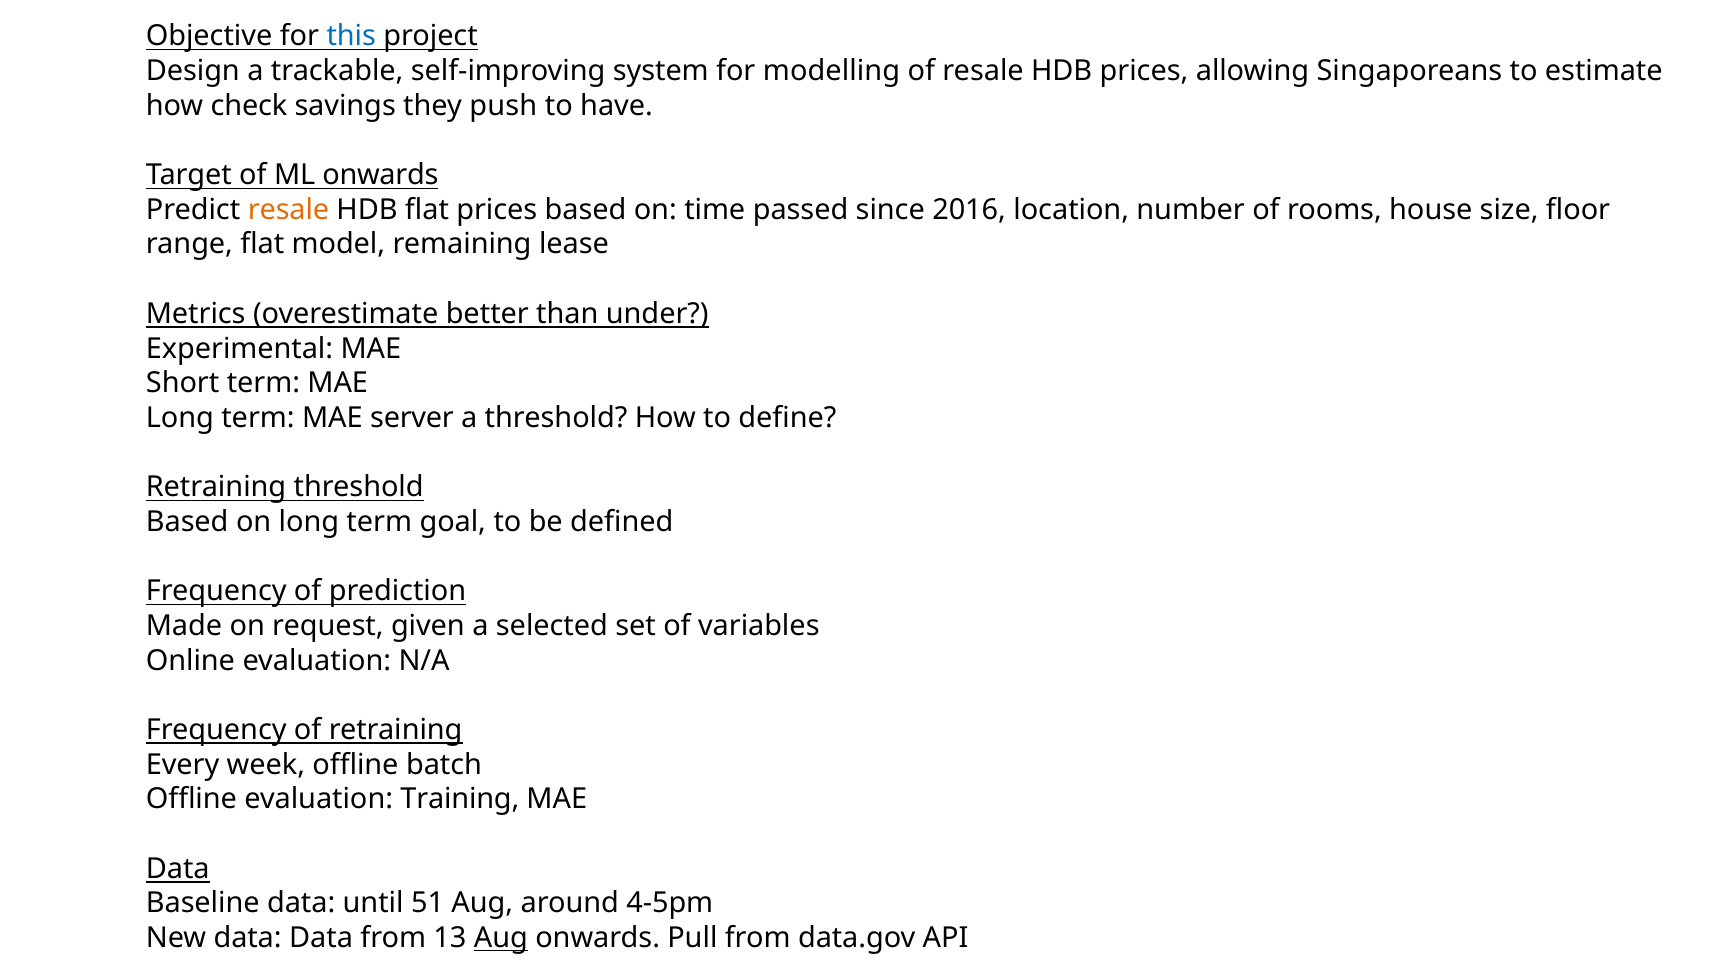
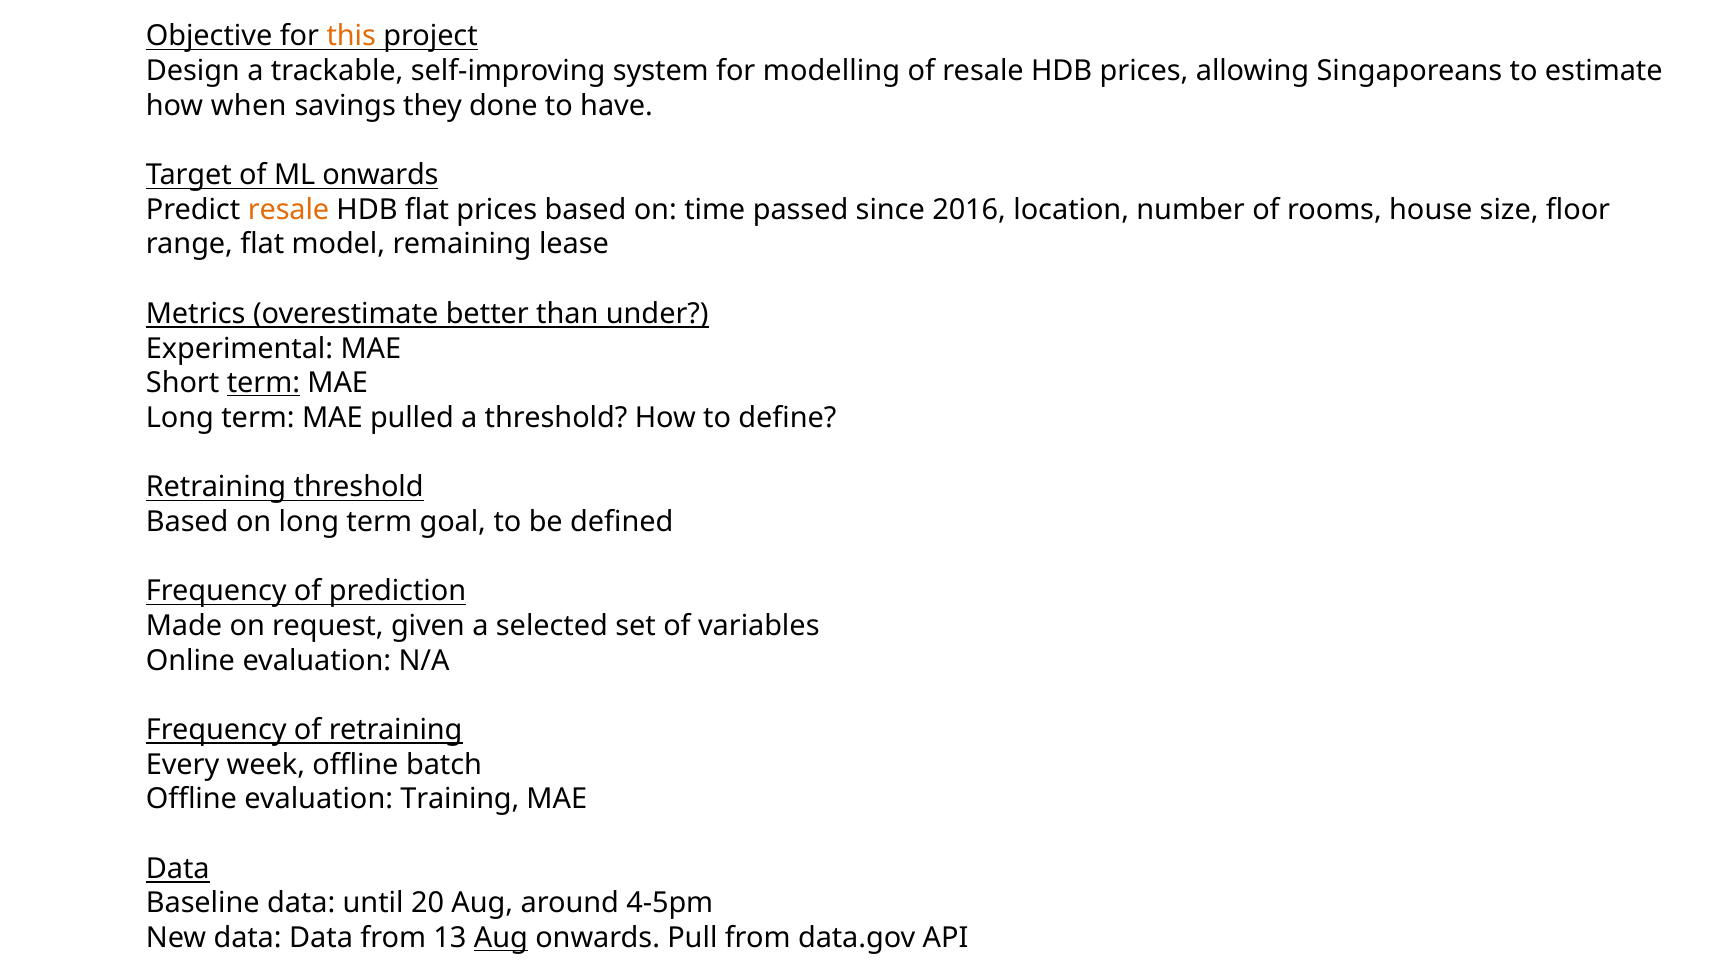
this colour: blue -> orange (351, 36)
check: check -> when (249, 106)
push: push -> done (503, 106)
term underline: none -> present (263, 383)
server: server -> pulled (412, 418)
51: 51 -> 20 (428, 903)
